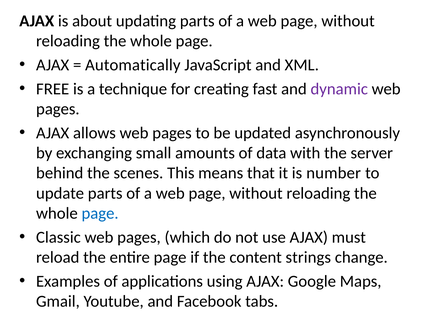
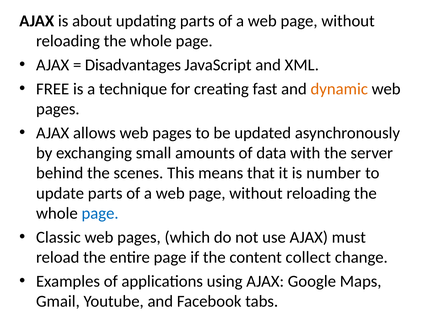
Automatically: Automatically -> Disadvantages (133, 65)
dynamic colour: purple -> orange (339, 89)
strings: strings -> collect (308, 258)
